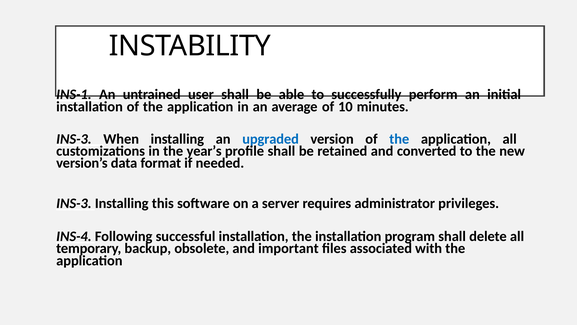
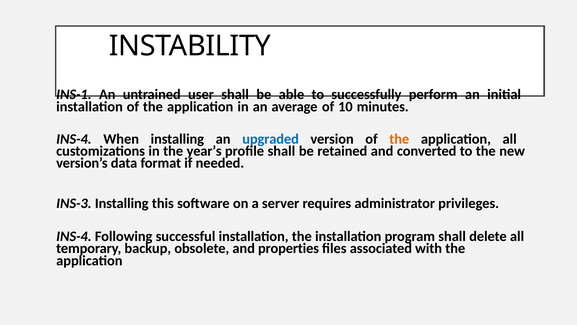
INS-3: INS-3 -> INS-4 (74, 139)
the colour: blue -> orange (399, 139)
important: important -> properties (288, 248)
